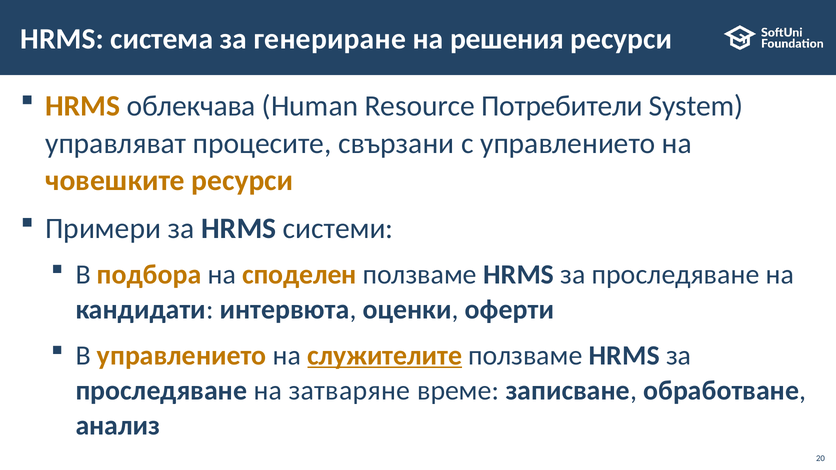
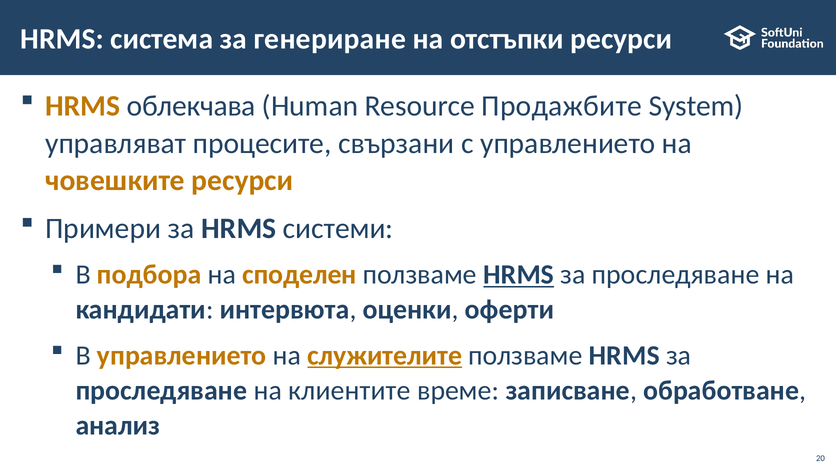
решения: решения -> отстъпки (507, 39)
Потребители: Потребители -> Продажбите (562, 106)
HRMS underline: none -> present (519, 275)
затваряне: затваряне -> клиентите (349, 391)
